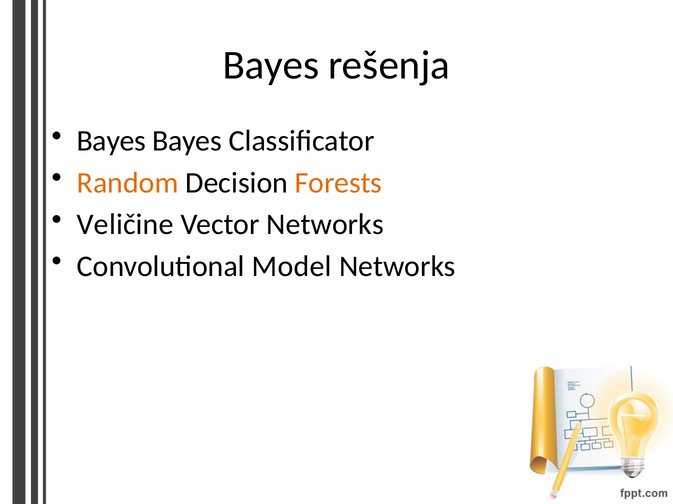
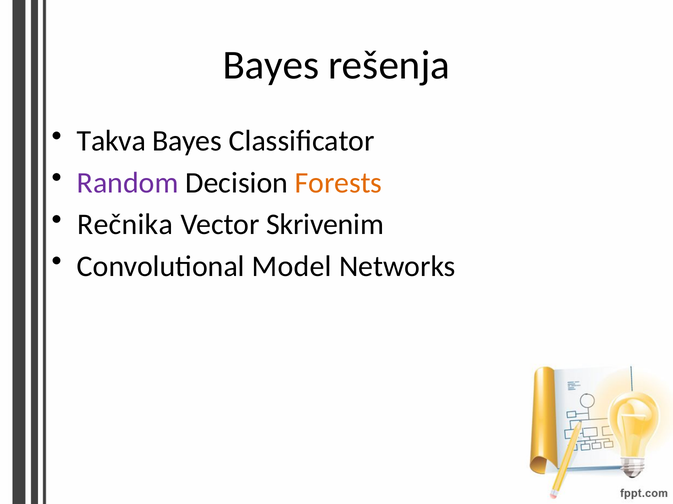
Bayes: Bayes -> Takva (111, 141)
Random colour: orange -> purple (128, 183)
Veličine: Veličine -> Rečnika (125, 225)
Vector Networks: Networks -> Skrivenim (325, 225)
